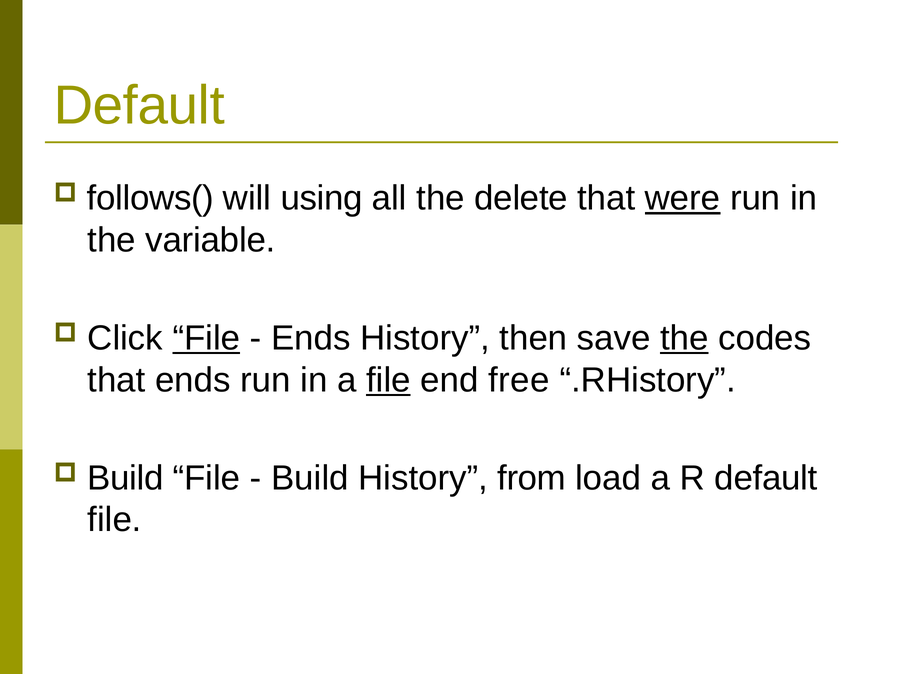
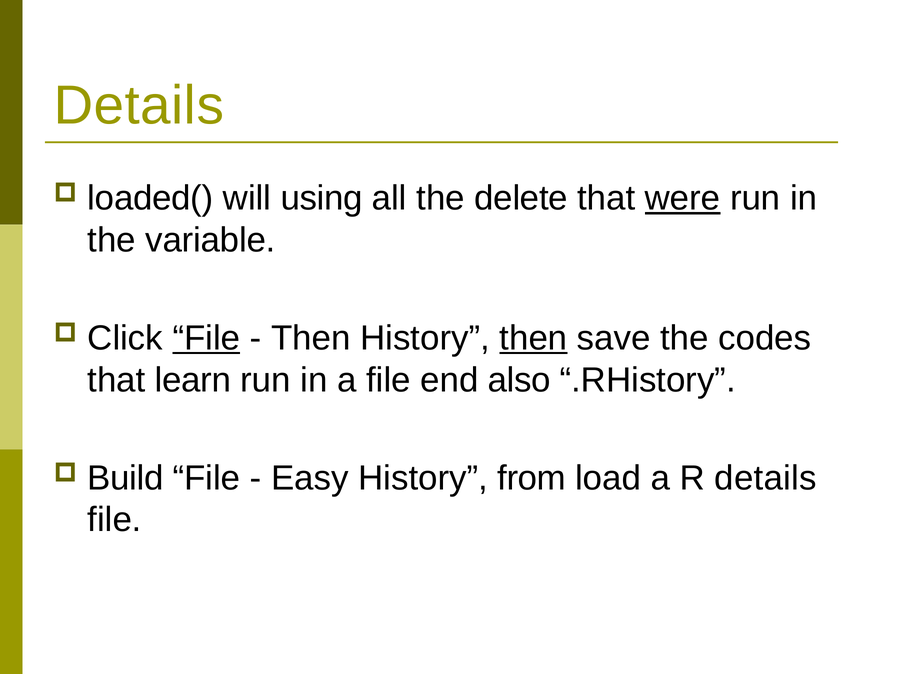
Default: Default -> Details (139, 106)
follows(: follows( -> loaded( (150, 198)
Ends: Ends -> Then (311, 338)
then underline: none -> present (533, 338)
the underline: present -> none (684, 338)
that ends: ends -> learn (193, 380)
file underline: present -> none (388, 380)
free: free -> also (519, 380)
Build: Build -> Easy (310, 478)
R default: default -> details (766, 478)
